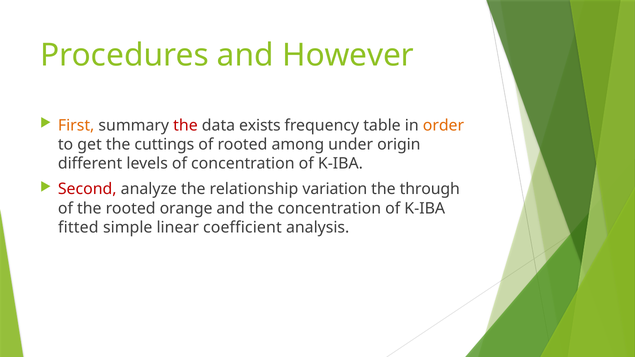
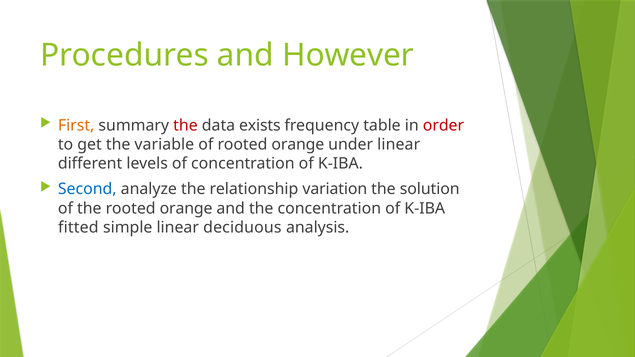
order colour: orange -> red (443, 126)
cuttings: cuttings -> variable (164, 145)
of rooted among: among -> orange (298, 145)
under origin: origin -> linear (399, 145)
Second colour: red -> blue (87, 189)
through: through -> solution (430, 189)
coefficient: coefficient -> deciduous (242, 227)
